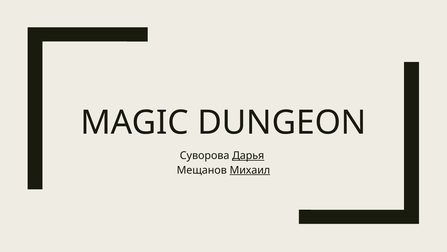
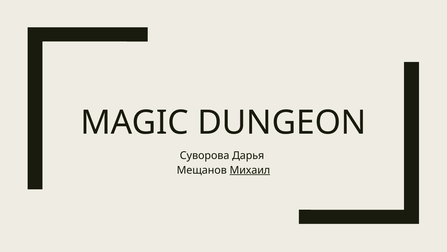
Дарья underline: present -> none (248, 155)
